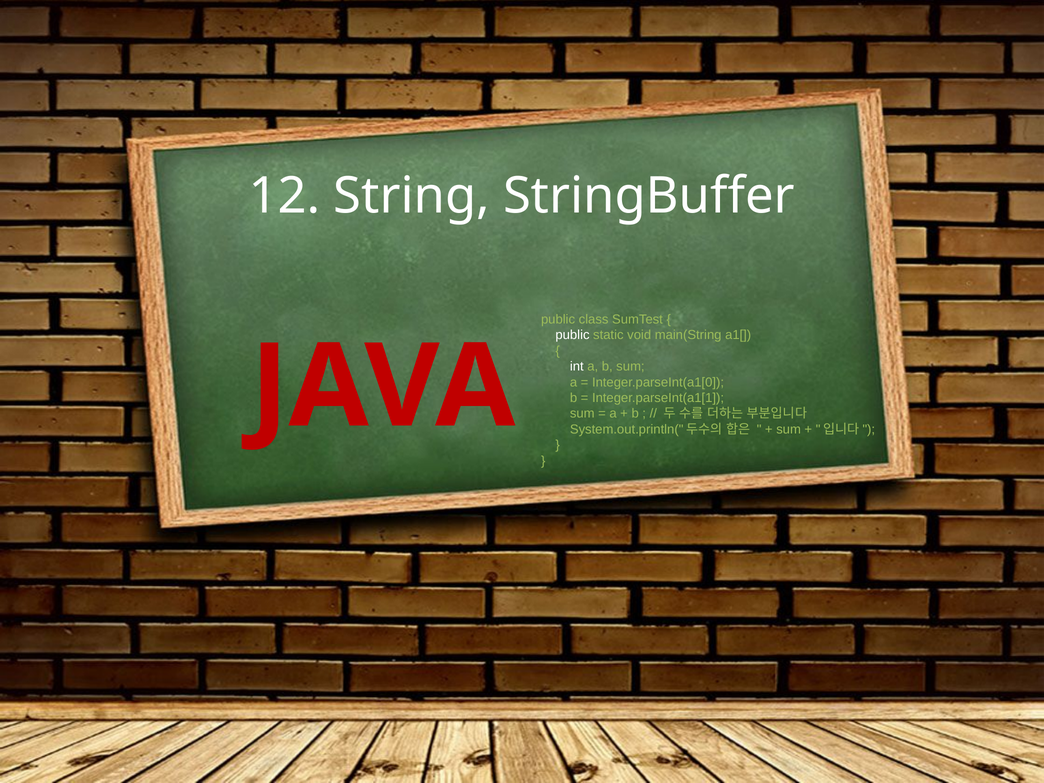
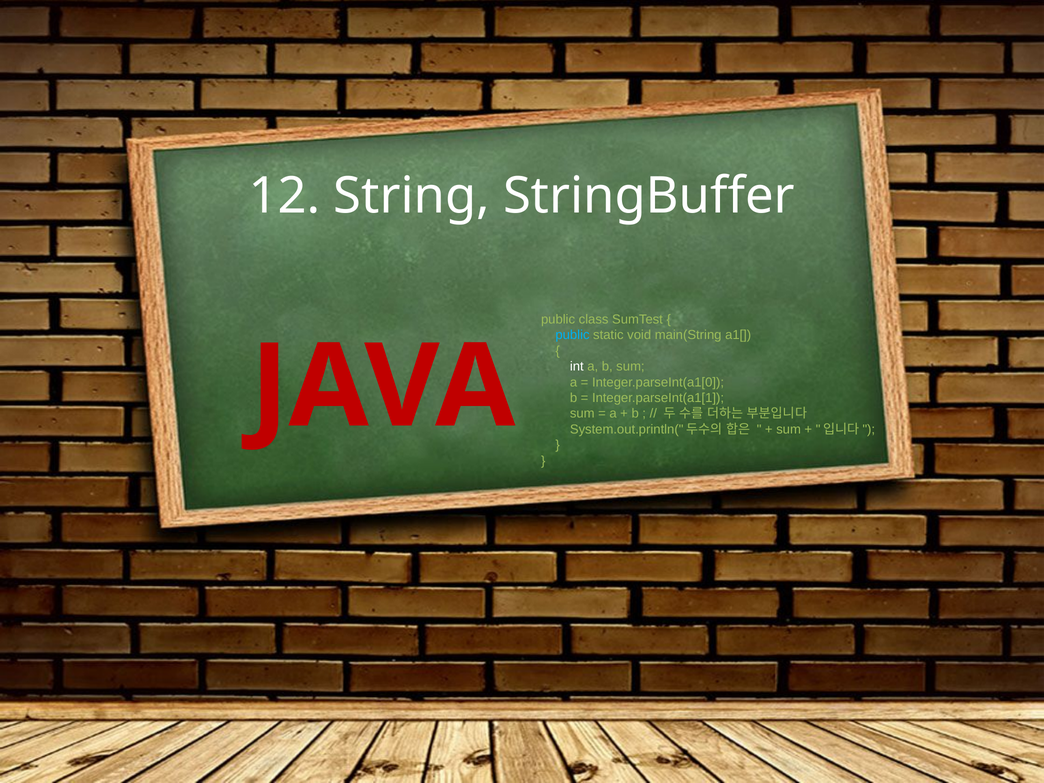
public colour: white -> light blue (573, 335)
